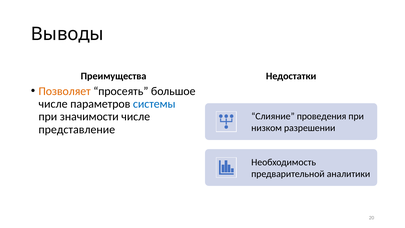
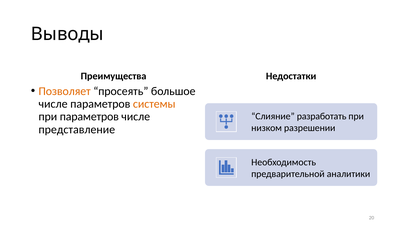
системы colour: blue -> orange (154, 104)
при значимости: значимости -> параметров (89, 117)
проведения: проведения -> разработать (322, 116)
